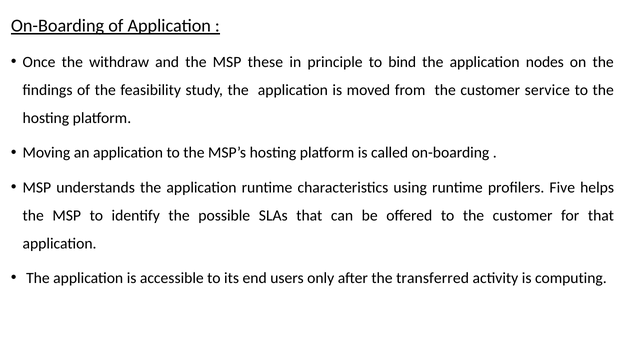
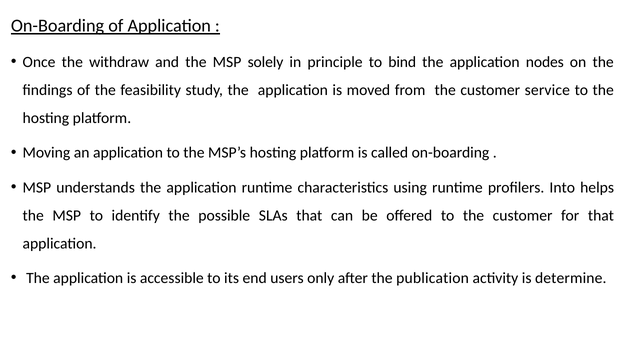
these: these -> solely (265, 62)
Five: Five -> Into (562, 188)
transferred: transferred -> publication (433, 279)
computing: computing -> determine (571, 279)
